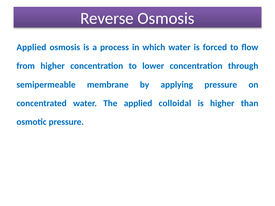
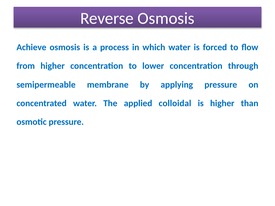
Applied: Applied -> Achieve (31, 47)
